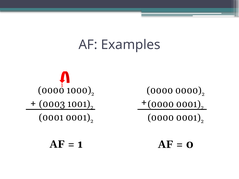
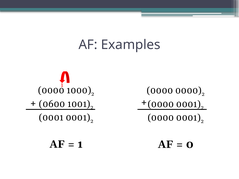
0003: 0003 -> 0600 (52, 104)
